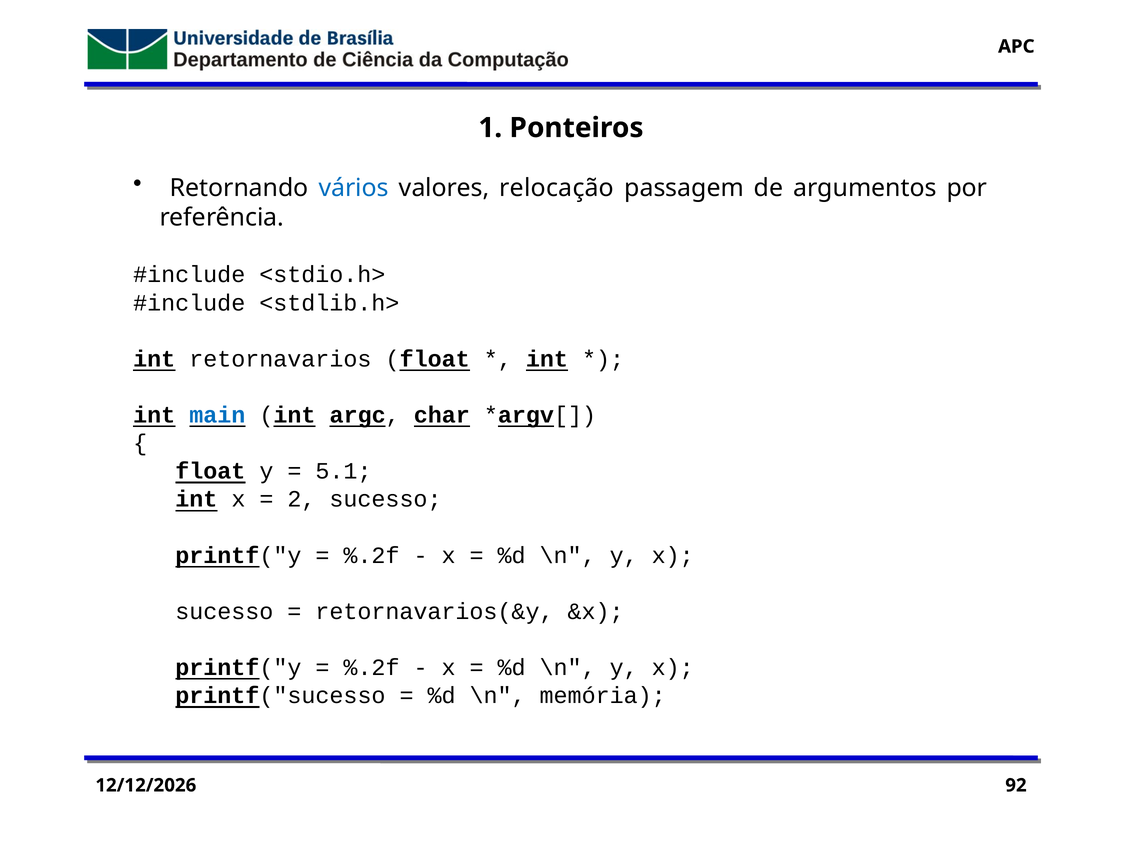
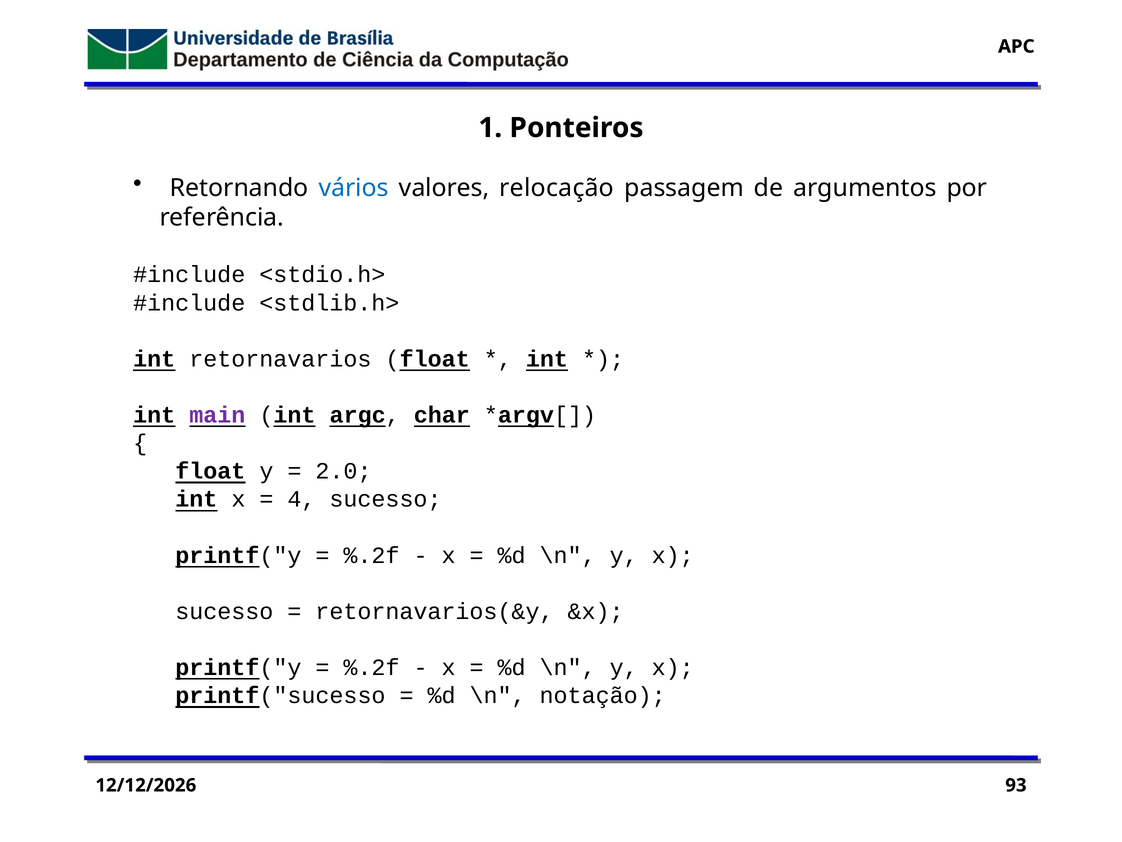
main colour: blue -> purple (217, 415)
5.1: 5.1 -> 2.0 (344, 471)
2: 2 -> 4 (301, 499)
memória: memória -> notação (603, 695)
92: 92 -> 93 (1016, 785)
